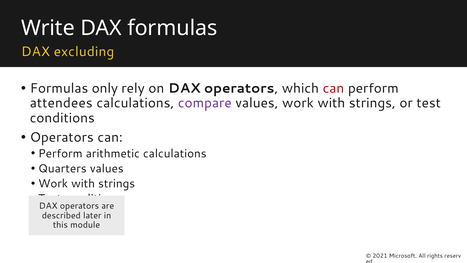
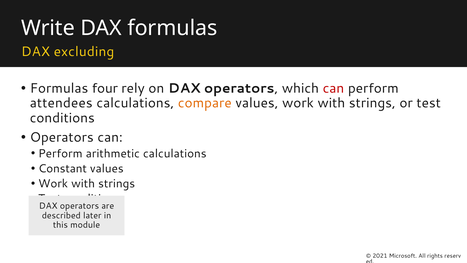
only: only -> four (105, 88)
compare colour: purple -> orange (205, 103)
Quarters: Quarters -> Constant (62, 168)
